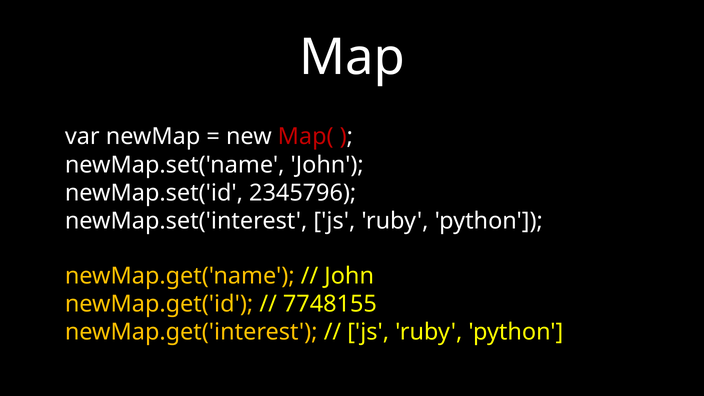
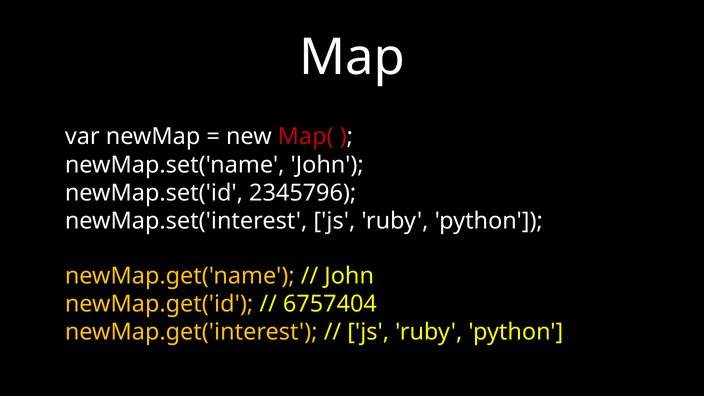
7748155: 7748155 -> 6757404 (330, 304)
